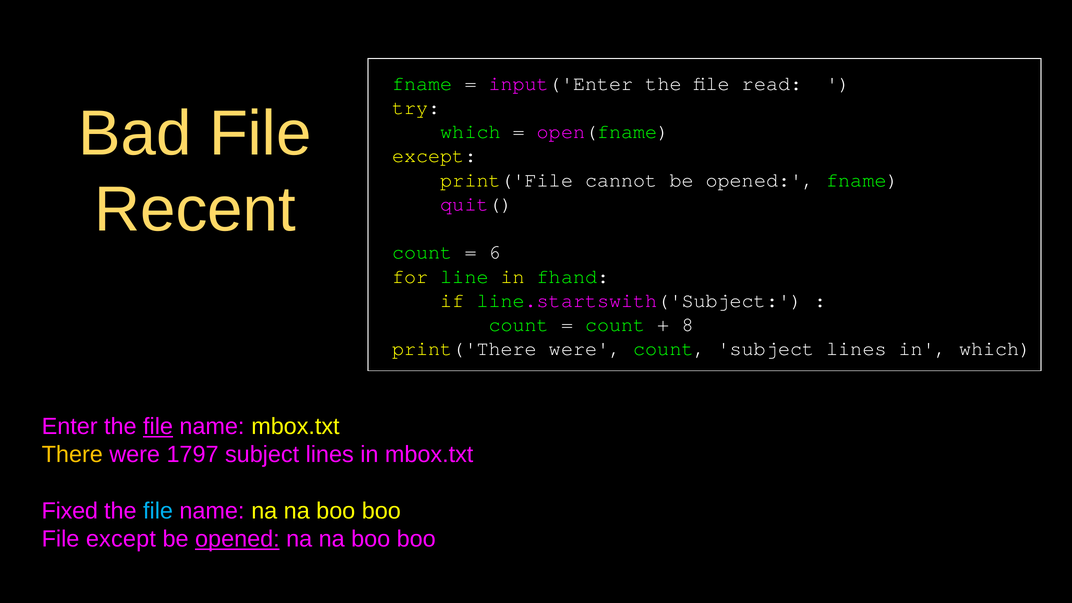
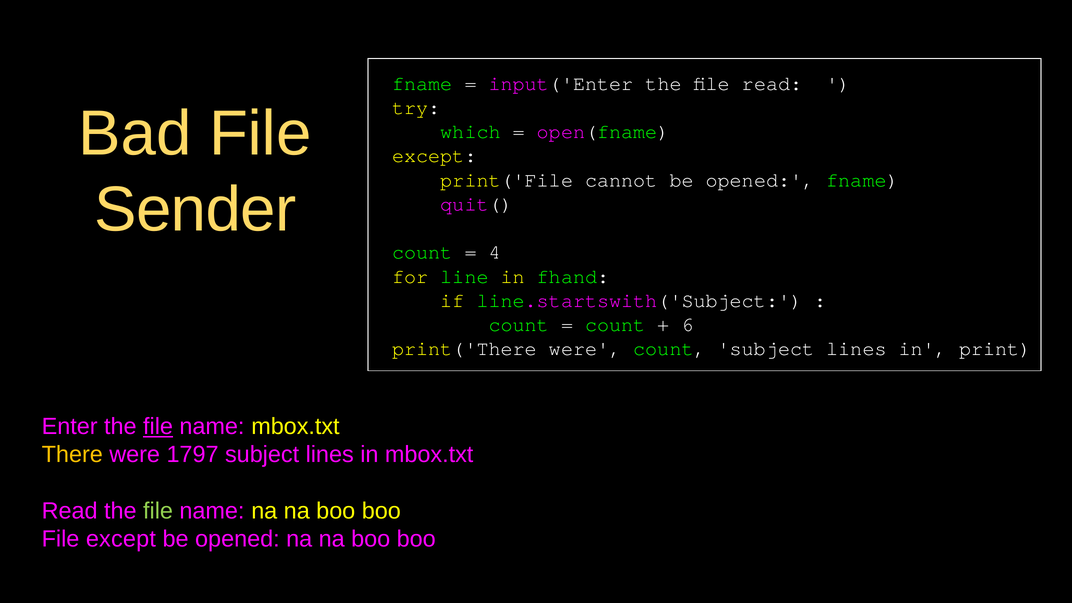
Recent: Recent -> Sender (195, 210)
6: 6 -> 4 (495, 252)
8: 8 -> 6 (688, 325)
in which: which -> print (995, 349)
Fixed: Fixed -> Read (70, 511)
file colour: light blue -> light green (158, 511)
opened underline: present -> none (237, 539)
